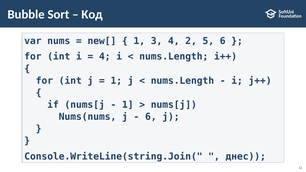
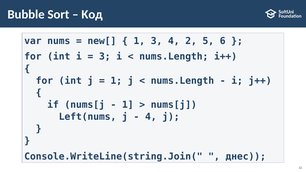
4: 4 -> 3 (105, 57)
Nums(nums: Nums(nums -> Left(nums (88, 117)
6: 6 -> 4 (151, 117)
